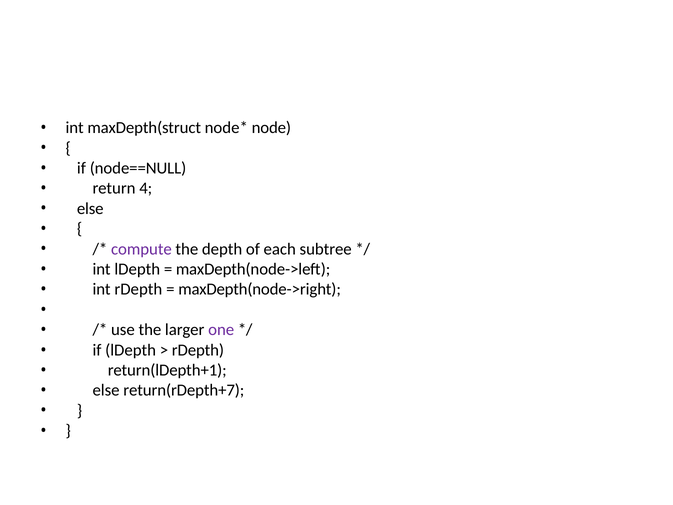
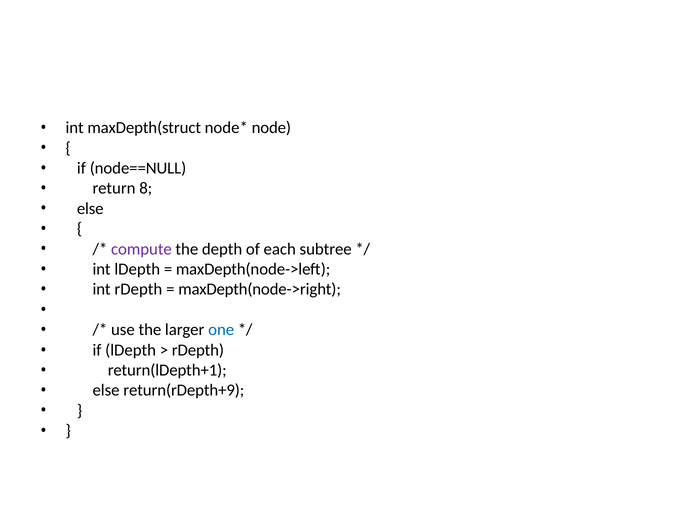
4: 4 -> 8 (146, 188)
one colour: purple -> blue (221, 330)
return(rDepth+7: return(rDepth+7 -> return(rDepth+9 (184, 390)
